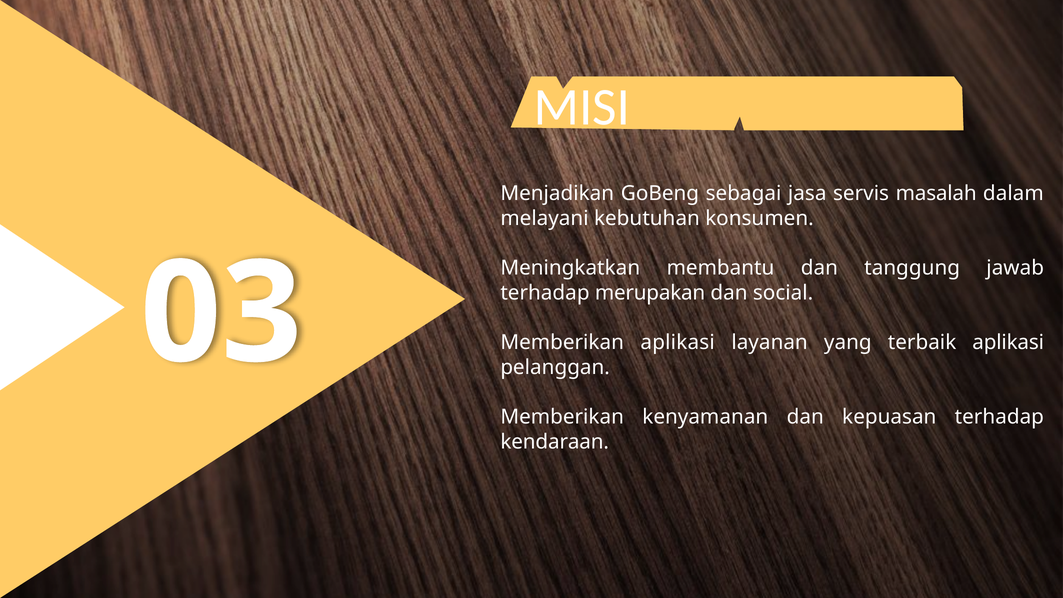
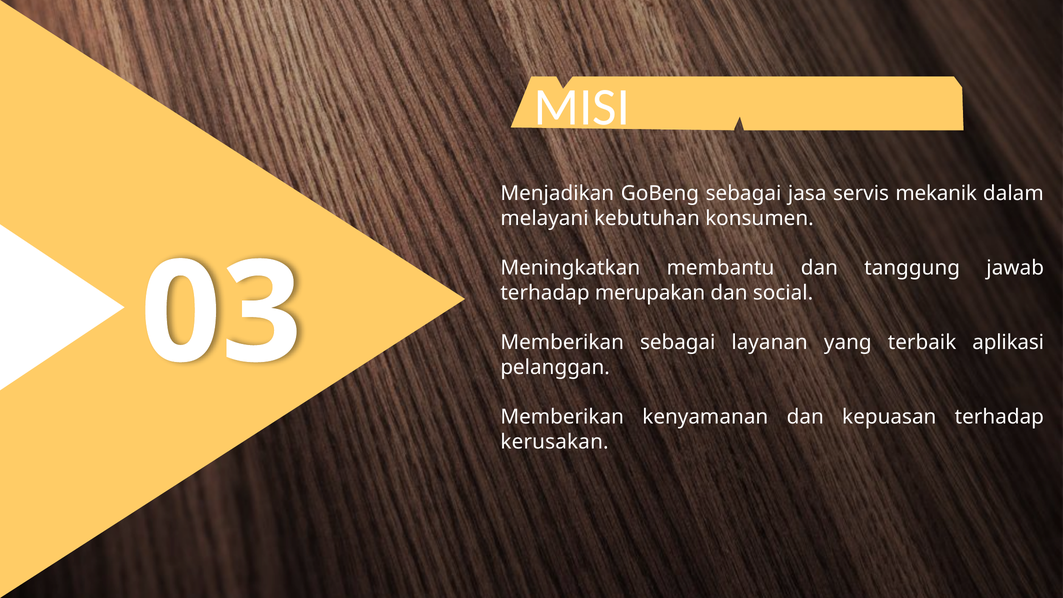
masalah: masalah -> mekanik (936, 193)
Memberikan aplikasi: aplikasi -> sebagai (678, 342)
kendaraan: kendaraan -> kerusakan (555, 442)
